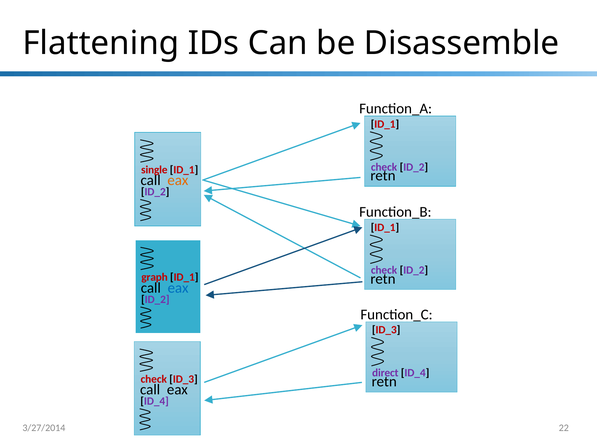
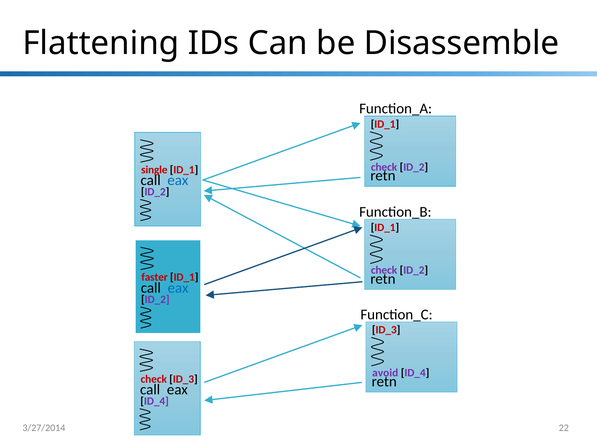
eax colour: orange -> blue (178, 180)
graph: graph -> faster (155, 277)
direct: direct -> avoid (385, 372)
